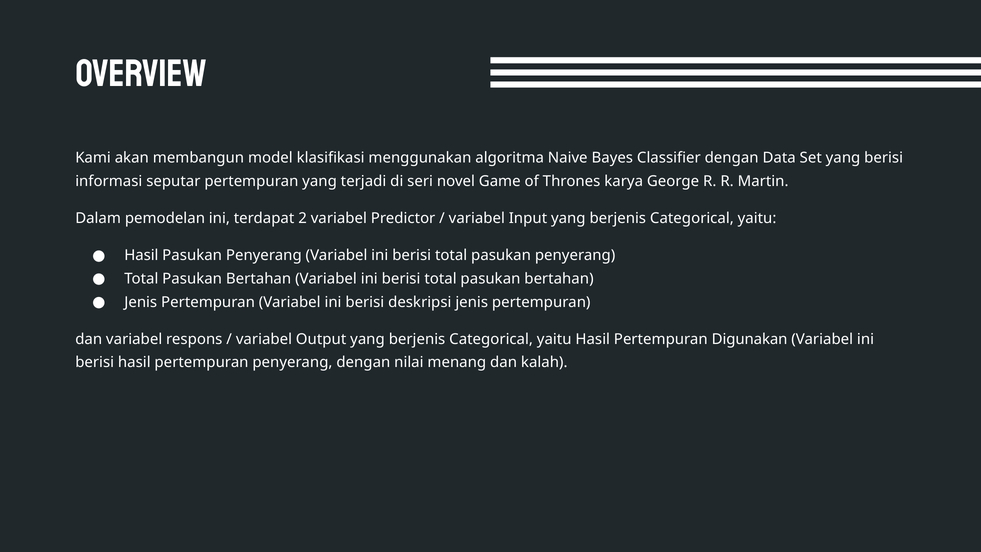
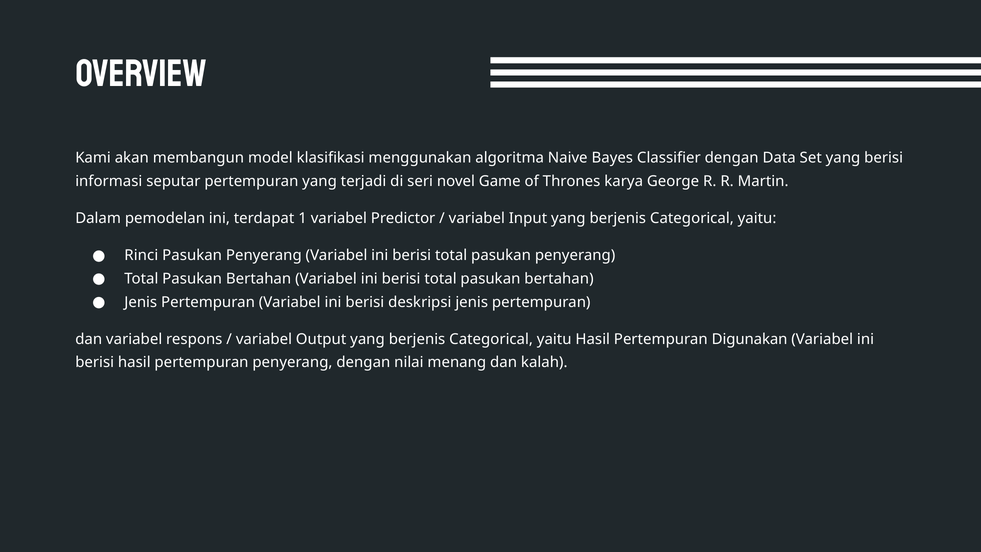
2: 2 -> 1 (303, 218)
Hasil: Hasil -> Rinci (141, 255)
